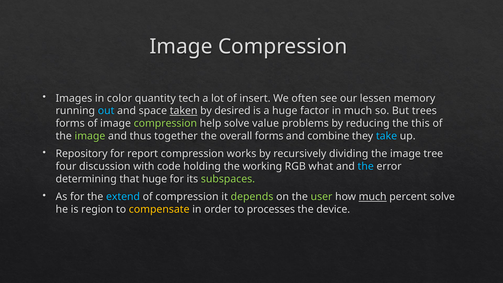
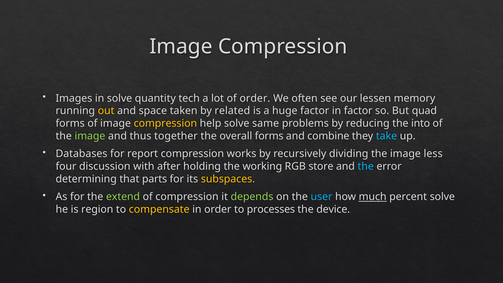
in color: color -> solve (120, 98)
of insert: insert -> order (255, 98)
out colour: light blue -> yellow (106, 111)
taken underline: present -> none (184, 111)
desired: desired -> related (232, 111)
in much: much -> factor (358, 111)
trees: trees -> quad (424, 111)
compression colour: light green -> yellow (165, 123)
value: value -> same (266, 123)
this: this -> into (421, 123)
Repository: Repository -> Databases (82, 154)
tree: tree -> less (433, 154)
code: code -> after (169, 166)
what: what -> store (321, 166)
that huge: huge -> parts (155, 179)
subspaces colour: light green -> yellow (228, 179)
extend colour: light blue -> light green (123, 197)
user colour: light green -> light blue (321, 197)
